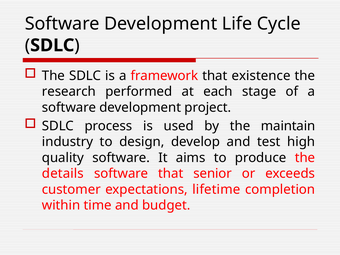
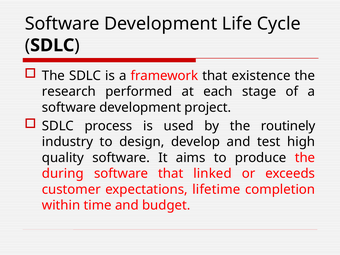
maintain: maintain -> routinely (288, 126)
details: details -> during (63, 174)
senior: senior -> linked (213, 174)
